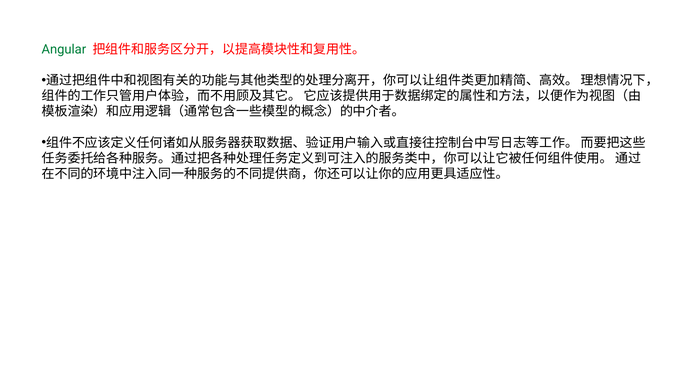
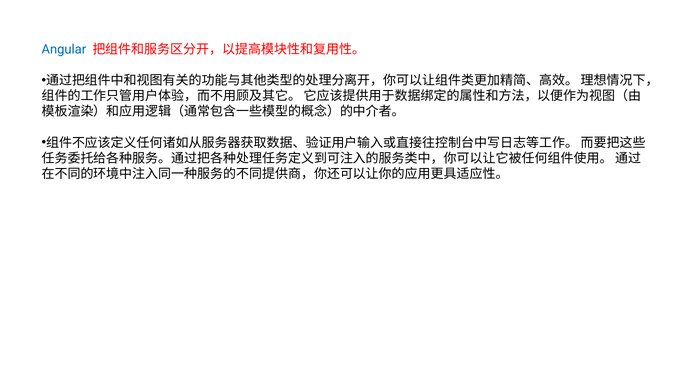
Angular colour: green -> blue (64, 49)
